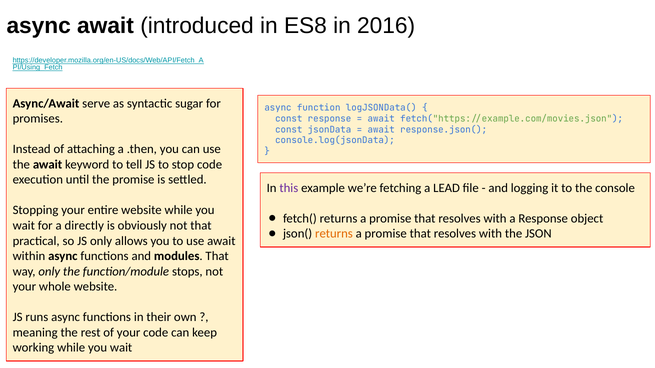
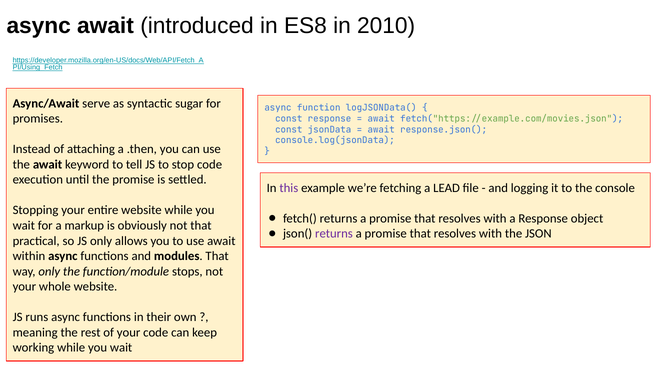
2016: 2016 -> 2010 (386, 26)
directly: directly -> markup (84, 226)
returns colour: orange -> purple (334, 234)
